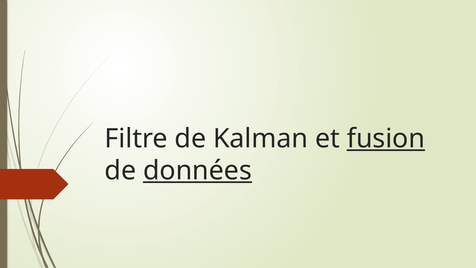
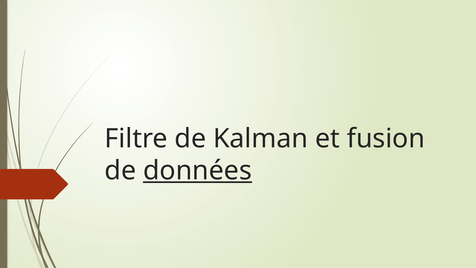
fusion underline: present -> none (386, 138)
